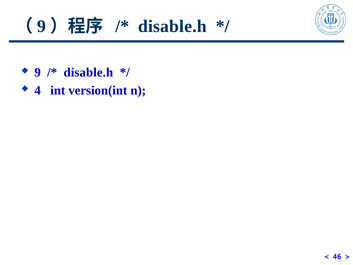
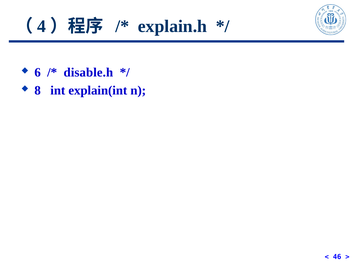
9: 9 -> 4 (42, 26)
disable.h: disable.h -> explain.h (172, 26)
9: 9 -> 6 (38, 72)
4: 4 -> 8 (38, 90)
version(int: version(int -> explain(int (98, 90)
